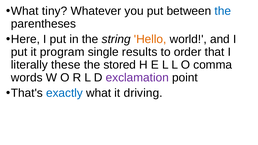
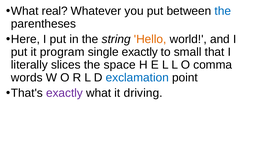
tiny: tiny -> real (55, 11)
single results: results -> exactly (140, 52)
order: order -> small (188, 52)
these: these -> slices (66, 65)
stored: stored -> space (120, 65)
exclamation colour: purple -> blue (137, 78)
exactly colour: blue -> purple (64, 93)
